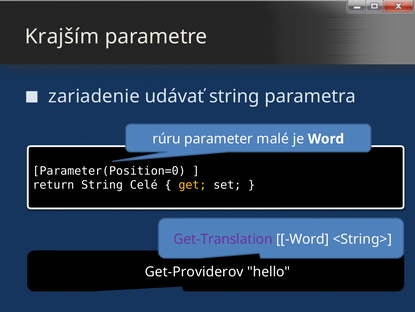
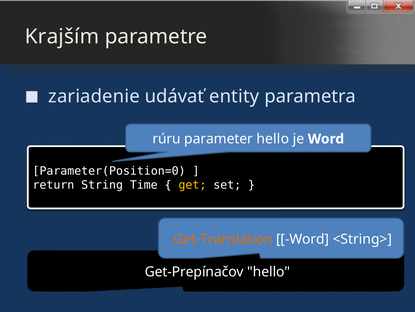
udávať string: string -> entity (234, 96)
parameter malé: malé -> hello (273, 139)
Celé: Celé -> Time (144, 185)
Get-Translation colour: purple -> orange (223, 239)
Get-Providerov: Get-Providerov -> Get-Prepínačov (194, 271)
